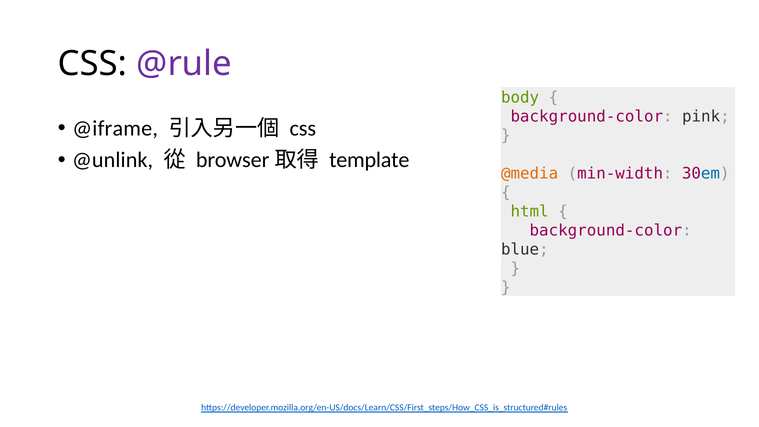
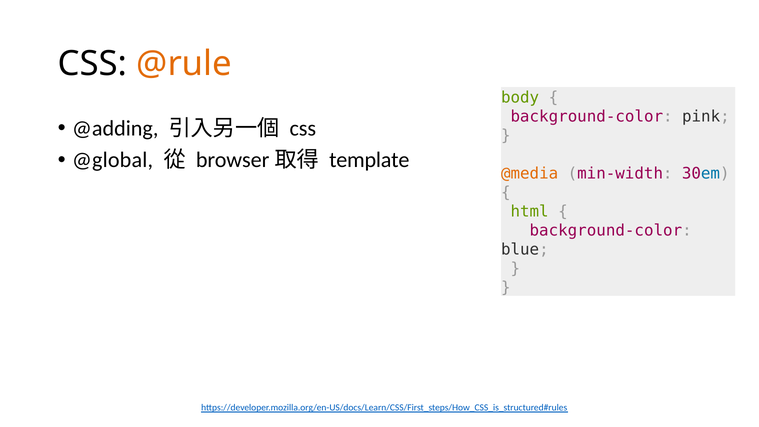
@rule colour: purple -> orange (184, 64)
@iframe: @iframe -> @adding (115, 128)
@unlink: @unlink -> @global (113, 160)
